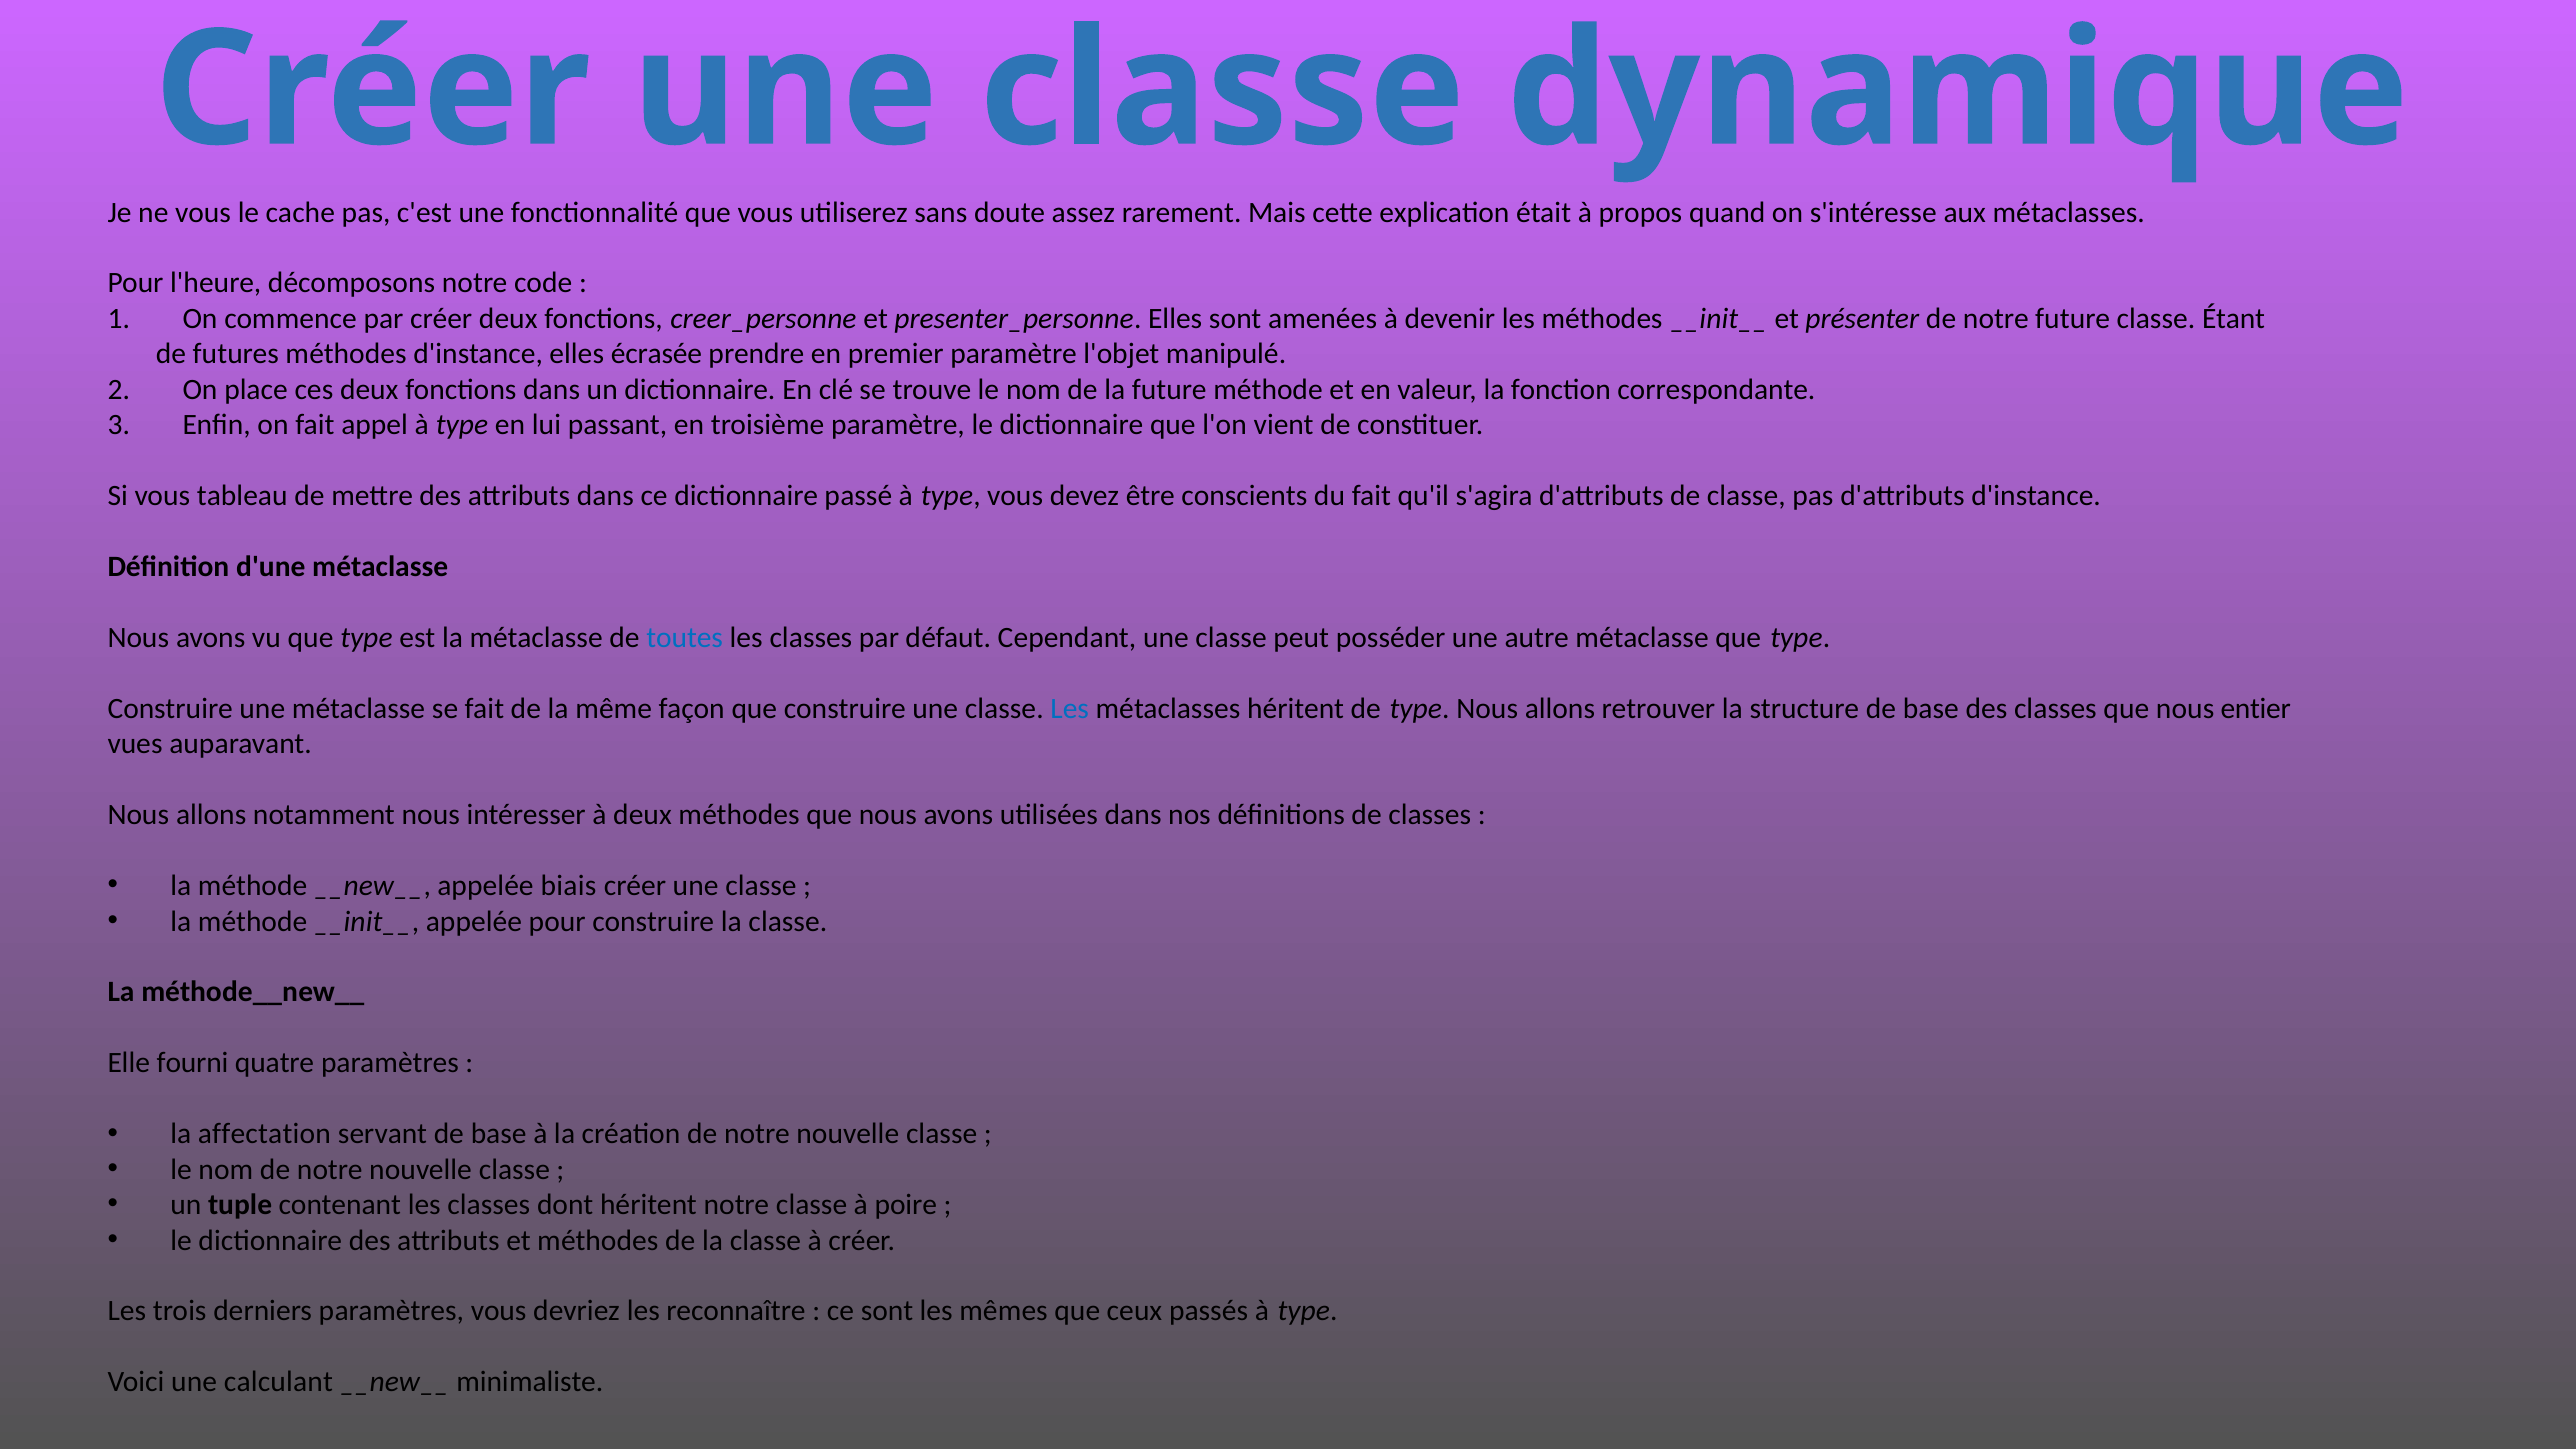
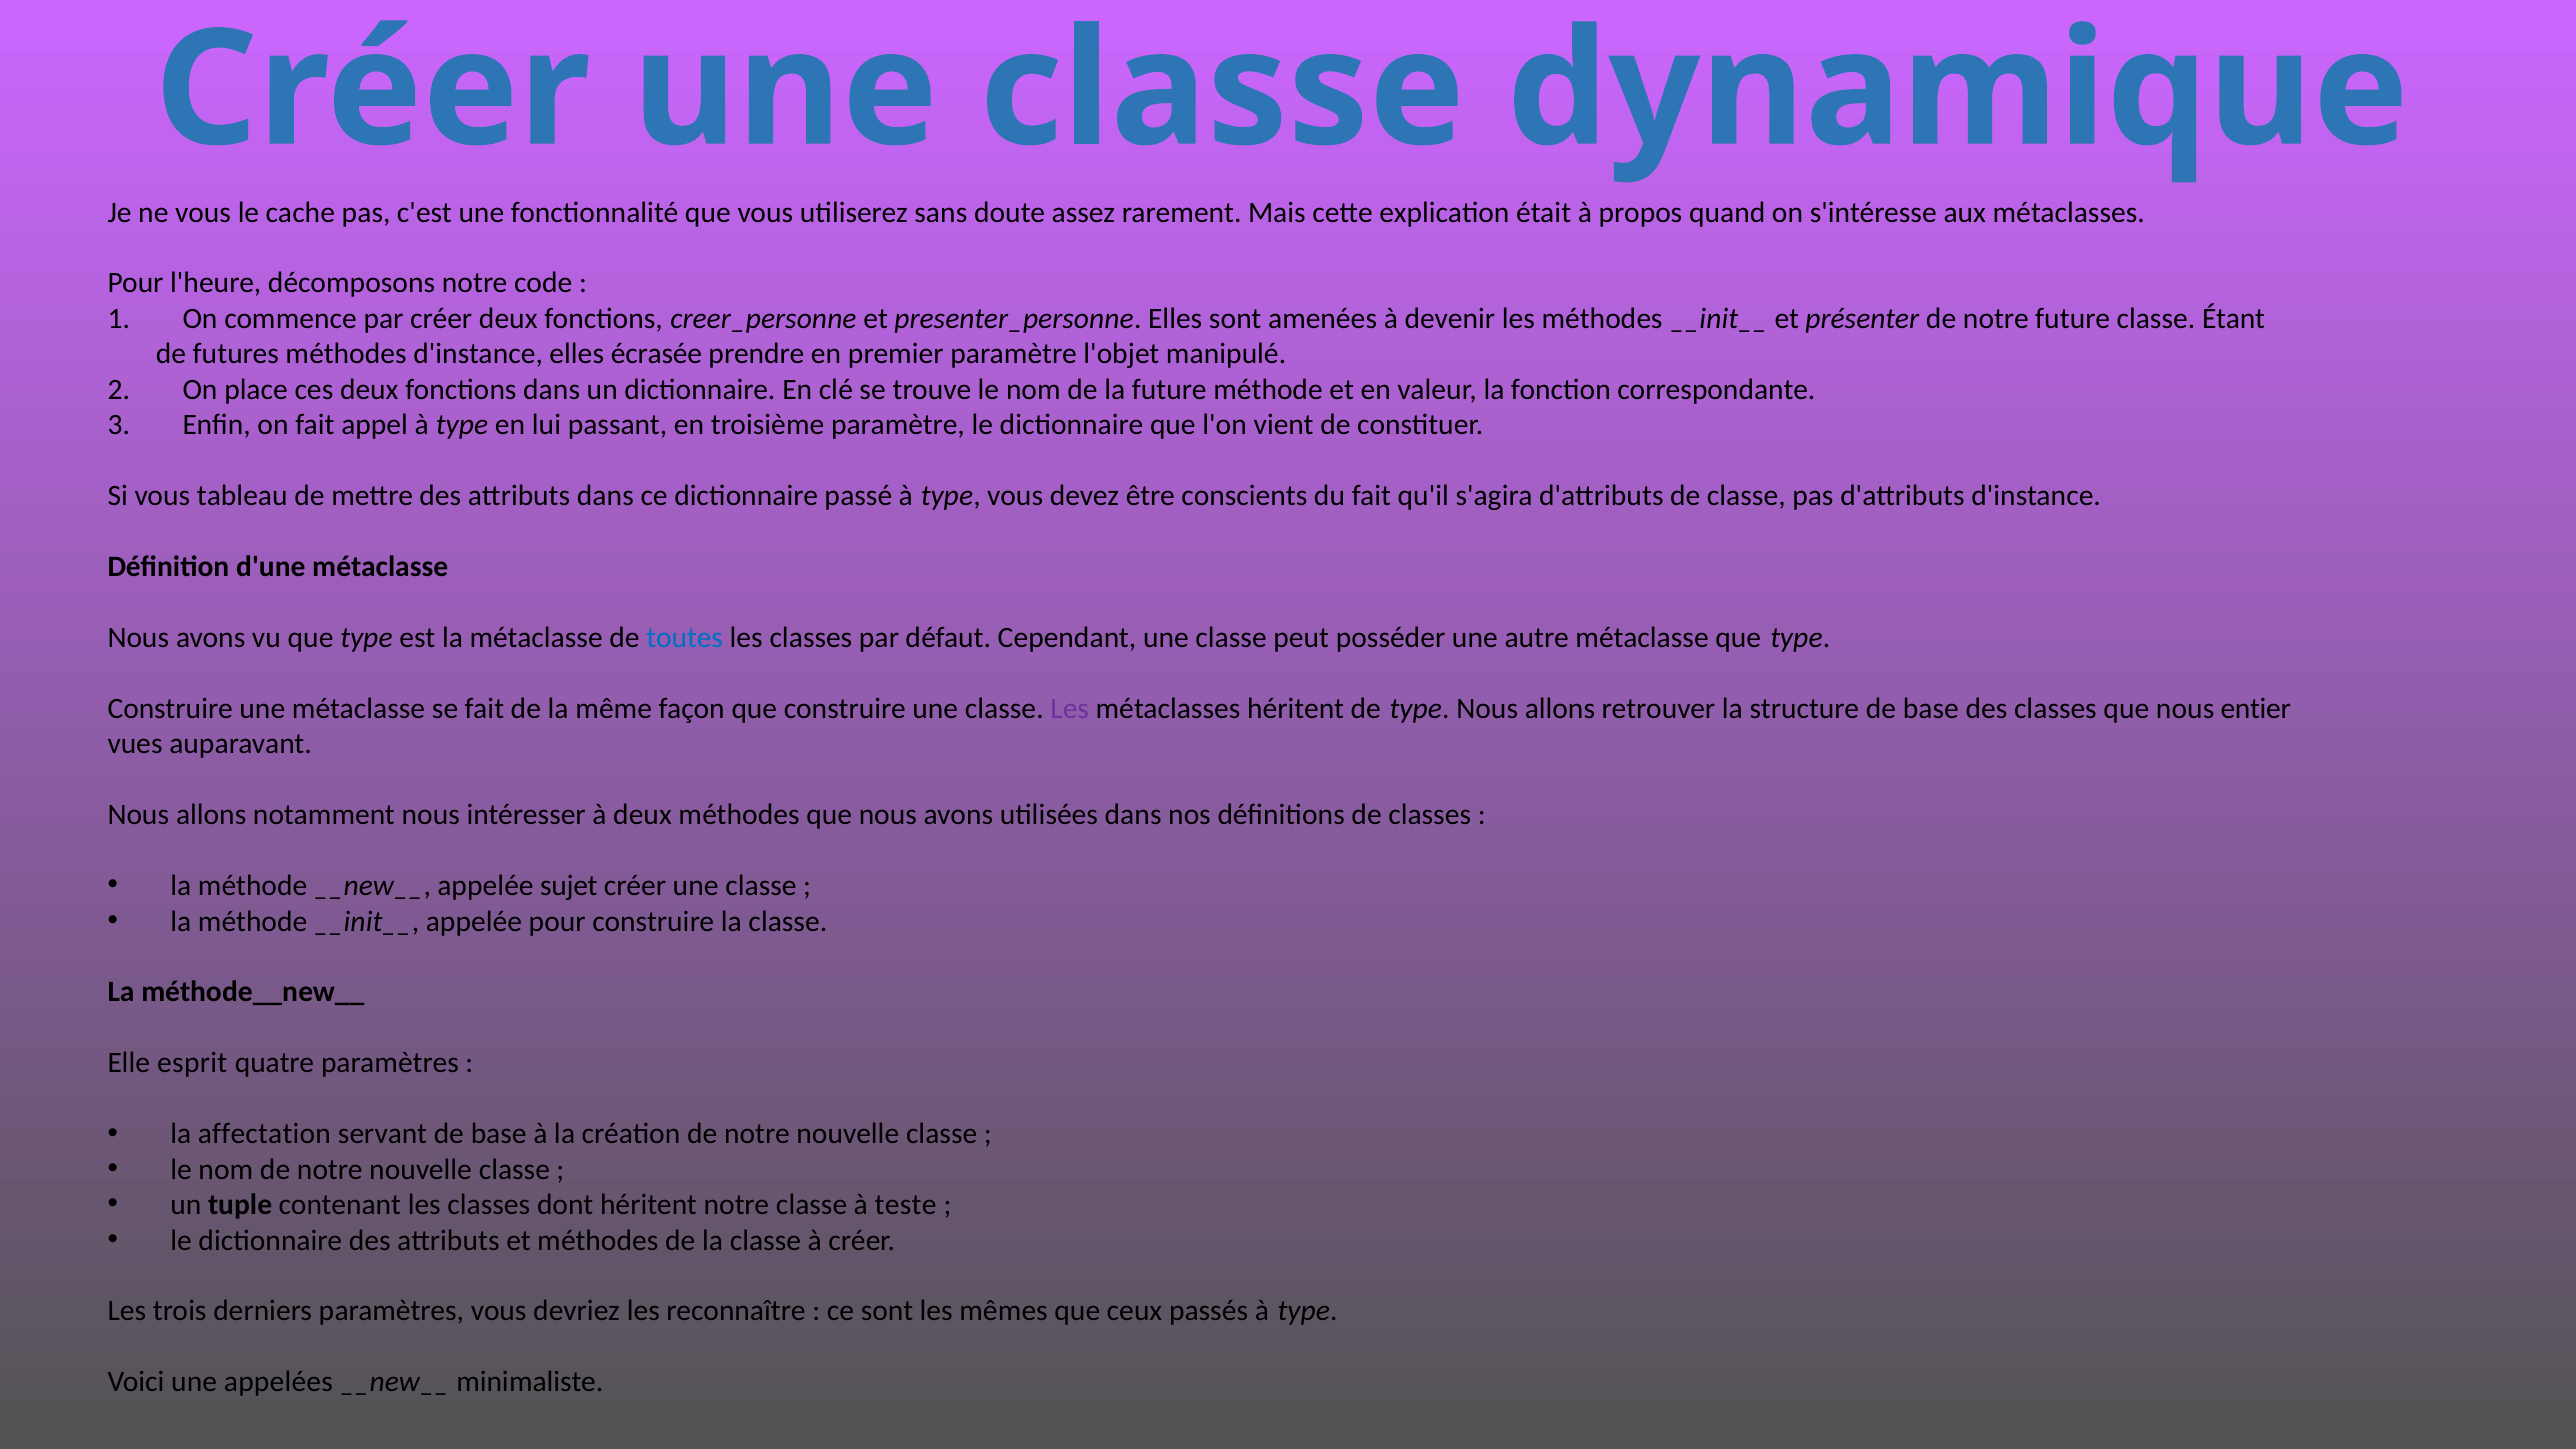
Les colour: blue -> purple (1070, 709)
biais: biais -> sujet (569, 886)
fourni: fourni -> esprit (192, 1063)
poire: poire -> teste (906, 1205)
calculant: calculant -> appelées (278, 1382)
